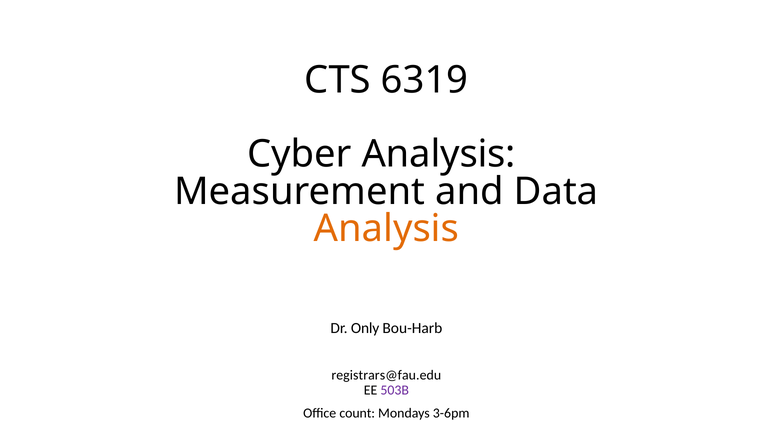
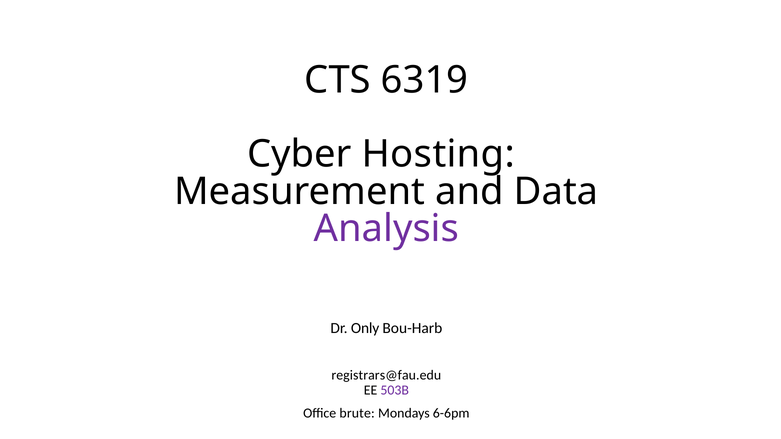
Cyber Analysis: Analysis -> Hosting (438, 154)
Analysis colour: orange -> purple (386, 229)
count: count -> brute (357, 414)
3-6pm: 3-6pm -> 6-6pm (451, 414)
